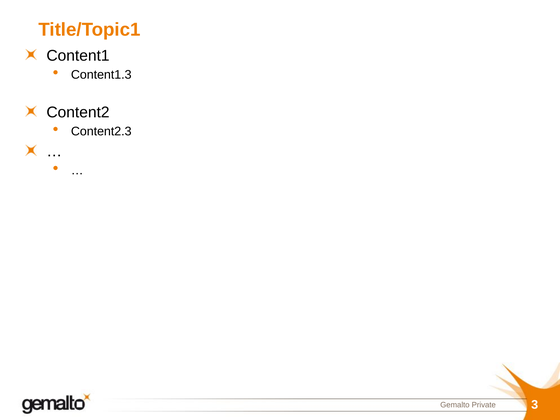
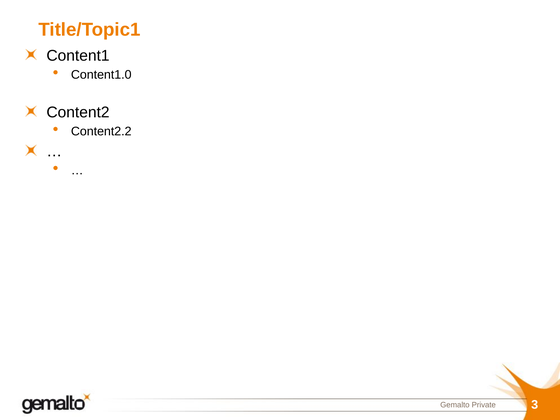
Content1.3: Content1.3 -> Content1.0 (101, 75)
Content2.3: Content2.3 -> Content2.2 (101, 131)
